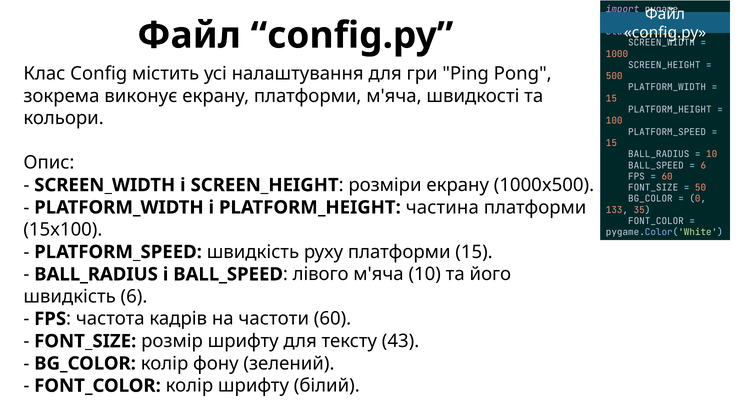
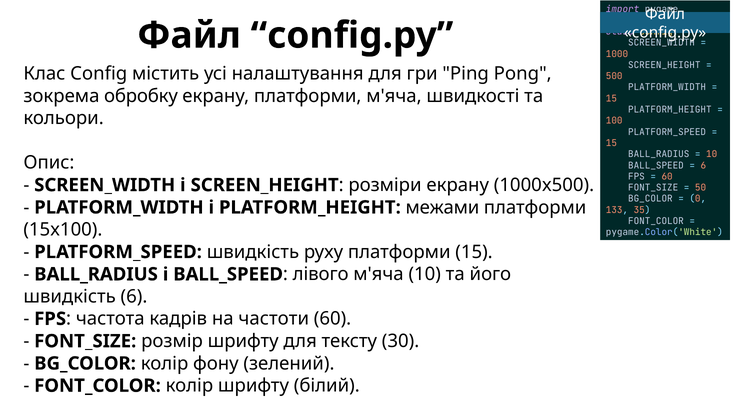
виконує: виконує -> обробку (141, 96)
частина: частина -> межами (442, 207)
43: 43 -> 30 (401, 341)
